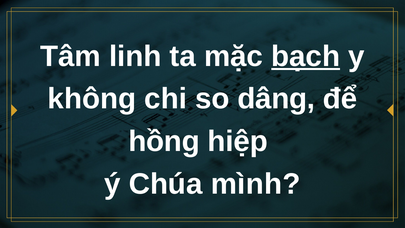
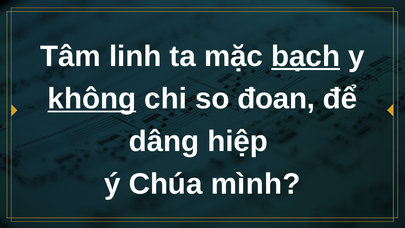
không underline: none -> present (92, 99)
dâng: dâng -> đoan (276, 99)
hồng: hồng -> dâng (164, 141)
